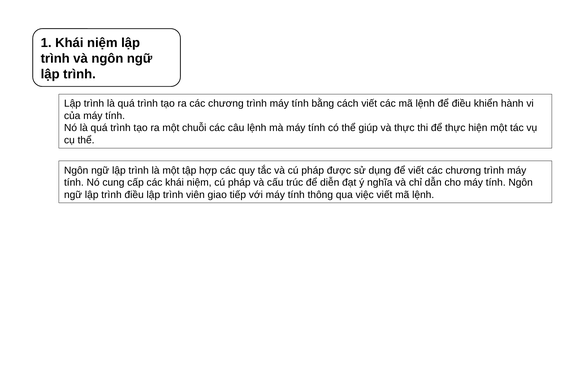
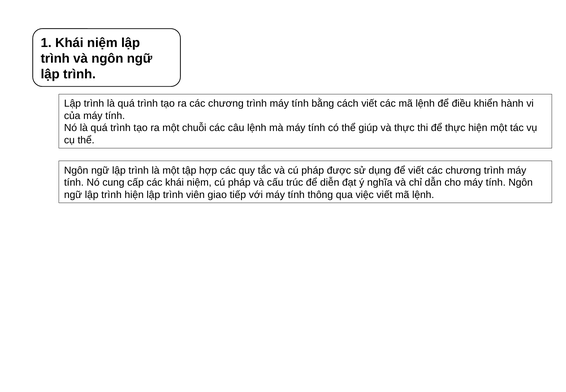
trình điều: điều -> hiện (134, 195)
